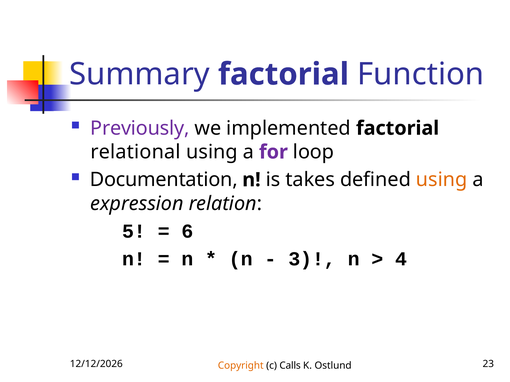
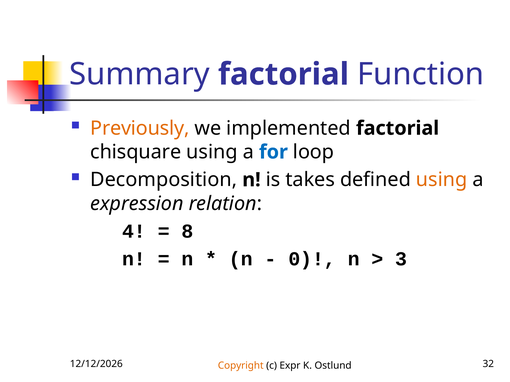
Previously colour: purple -> orange (140, 128)
relational: relational -> chisquare (136, 152)
for colour: purple -> blue (273, 152)
Documentation: Documentation -> Decomposition (164, 180)
5: 5 -> 4 (134, 232)
6: 6 -> 8 (187, 232)
3: 3 -> 0 (312, 259)
4: 4 -> 3 (401, 259)
Calls: Calls -> Expr (290, 366)
23: 23 -> 32 (488, 364)
